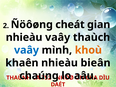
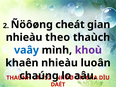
nhieàu vaây: vaây -> theo (58, 37)
khoù colour: orange -> purple (88, 50)
bieân: bieân -> luoân (96, 63)
